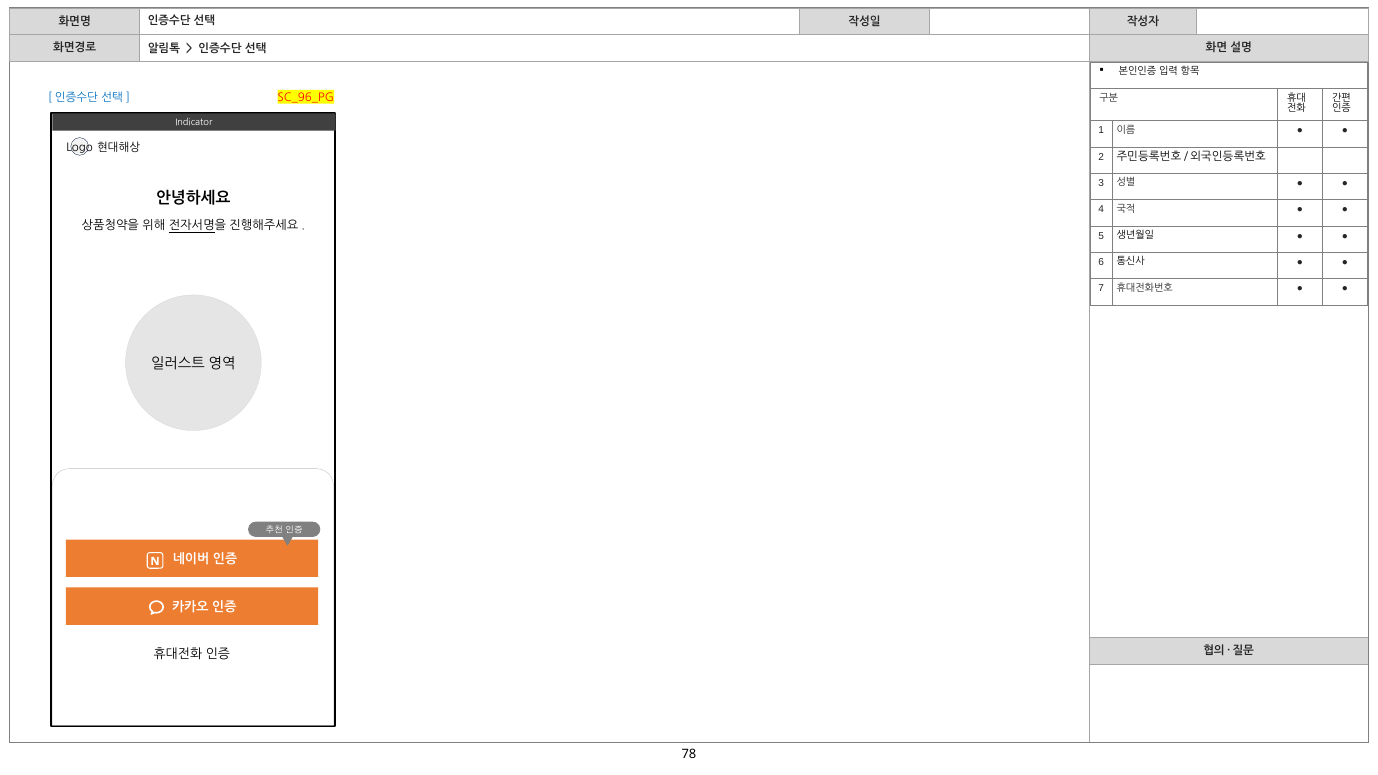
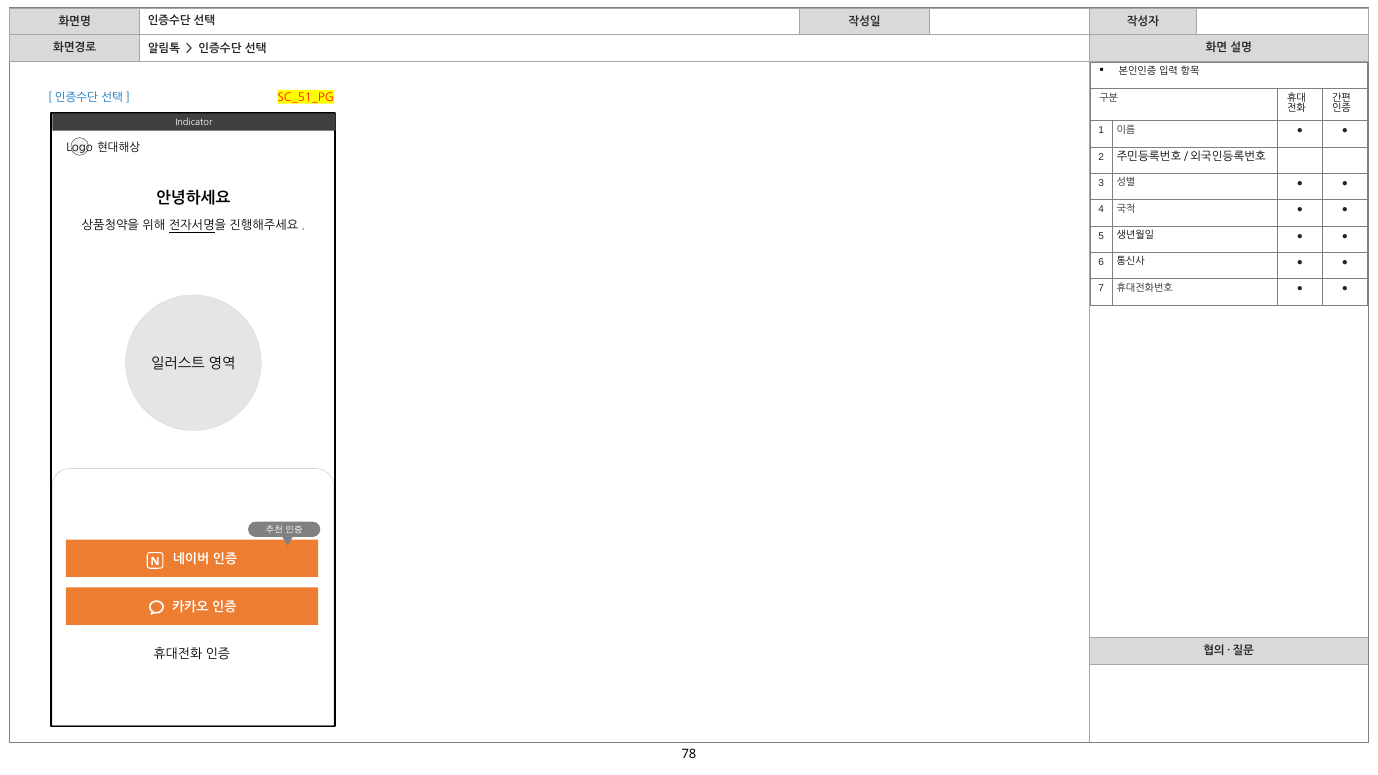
SC_96_PG: SC_96_PG -> SC_51_PG (306, 98)
